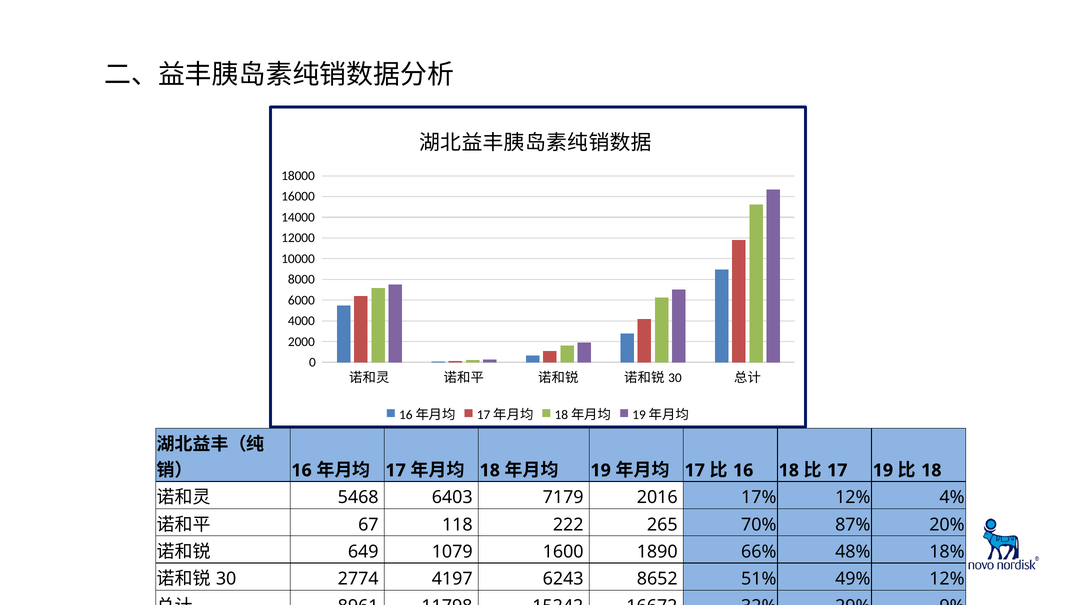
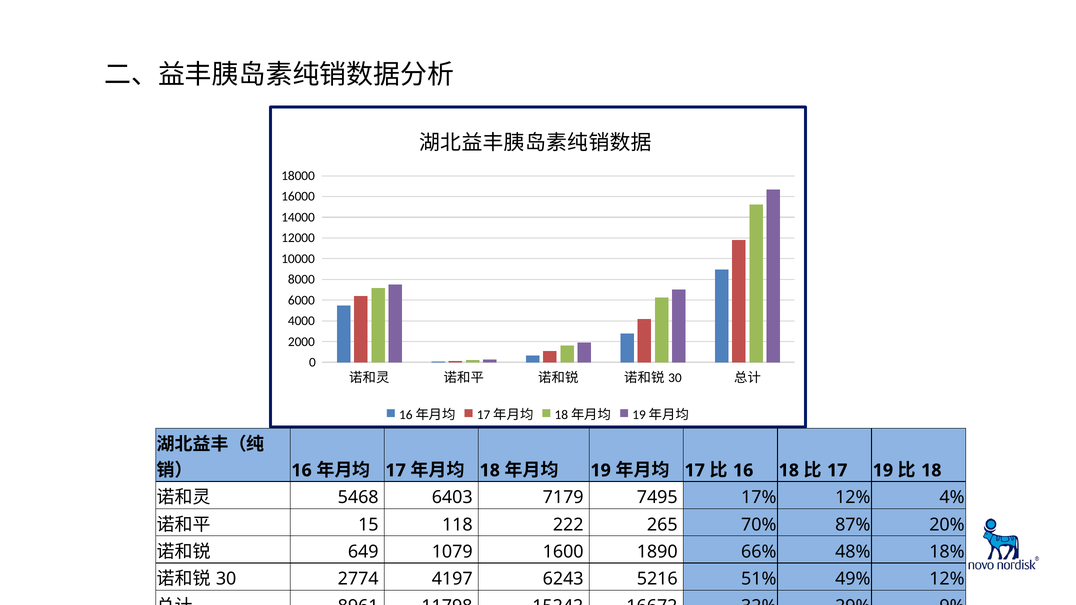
2016: 2016 -> 7495 (657, 498)
67: 67 -> 15 (368, 525)
8652: 8652 -> 5216 (657, 579)
